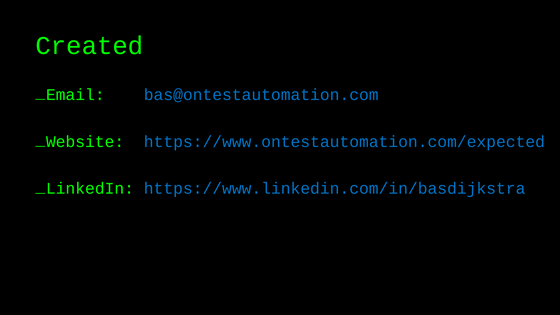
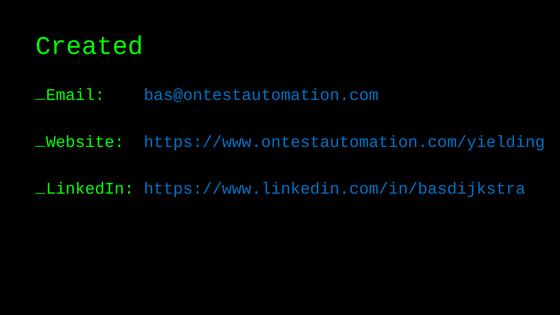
https://www.ontestautomation.com/expected: https://www.ontestautomation.com/expected -> https://www.ontestautomation.com/yielding (344, 142)
